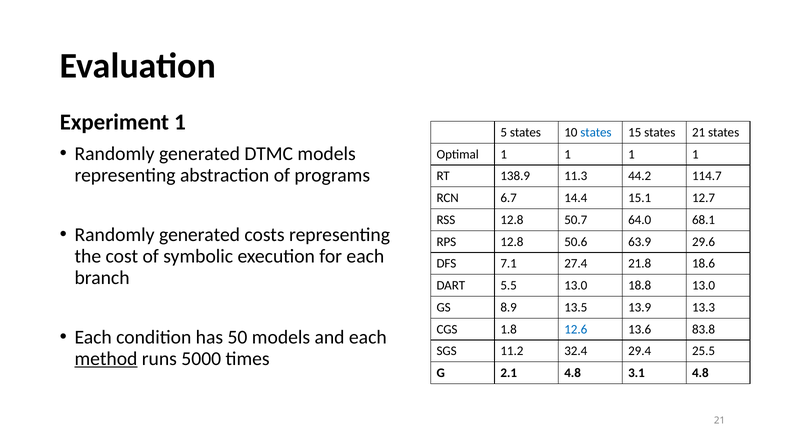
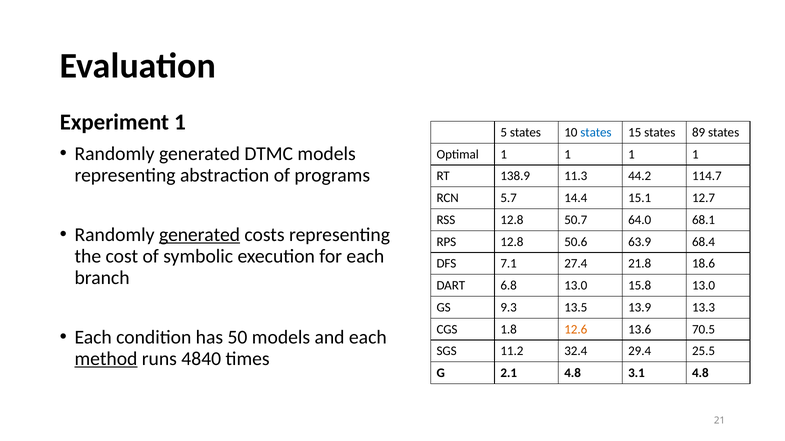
states 21: 21 -> 89 (699, 132)
6.7: 6.7 -> 5.7 (509, 198)
generated underline: none -> present (200, 235)
29.6: 29.6 -> 68.4 (704, 242)
5.5: 5.5 -> 6.8 (509, 286)
18.8: 18.8 -> 15.8 (640, 286)
8.9: 8.9 -> 9.3 (509, 308)
12.6 colour: blue -> orange (576, 330)
83.8: 83.8 -> 70.5 (704, 330)
5000: 5000 -> 4840 (201, 359)
